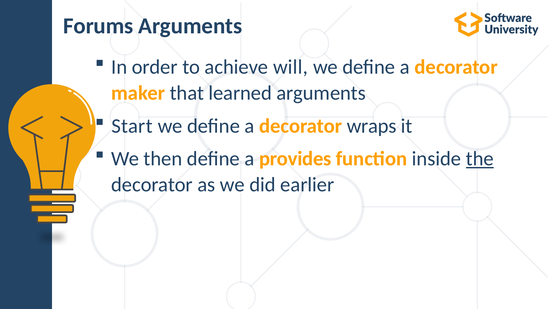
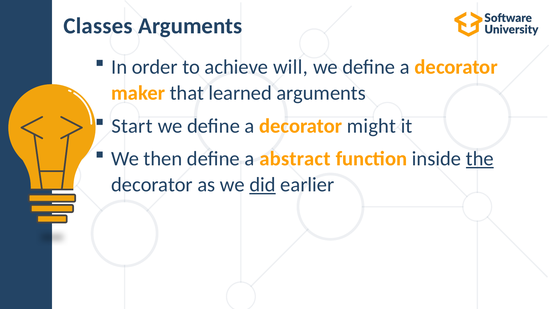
Forums: Forums -> Classes (98, 26)
wraps: wraps -> might (371, 126)
provides: provides -> abstract (295, 159)
did underline: none -> present (263, 185)
